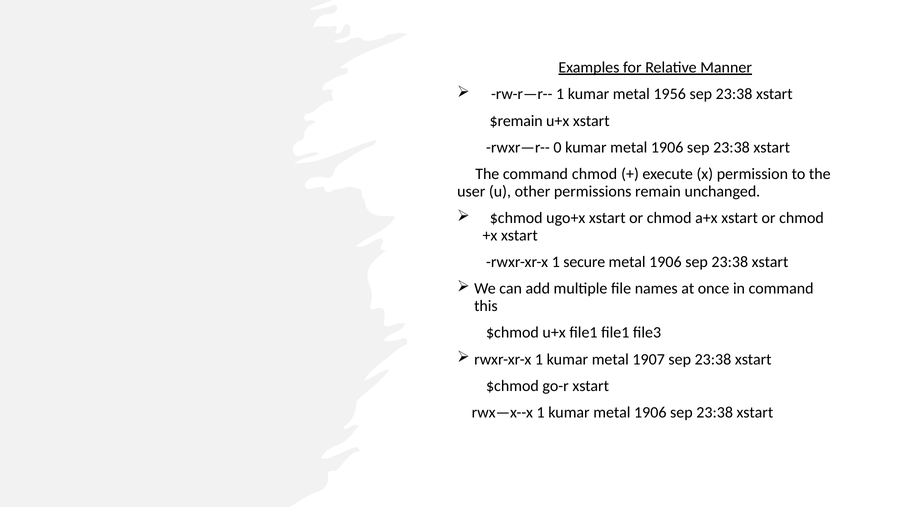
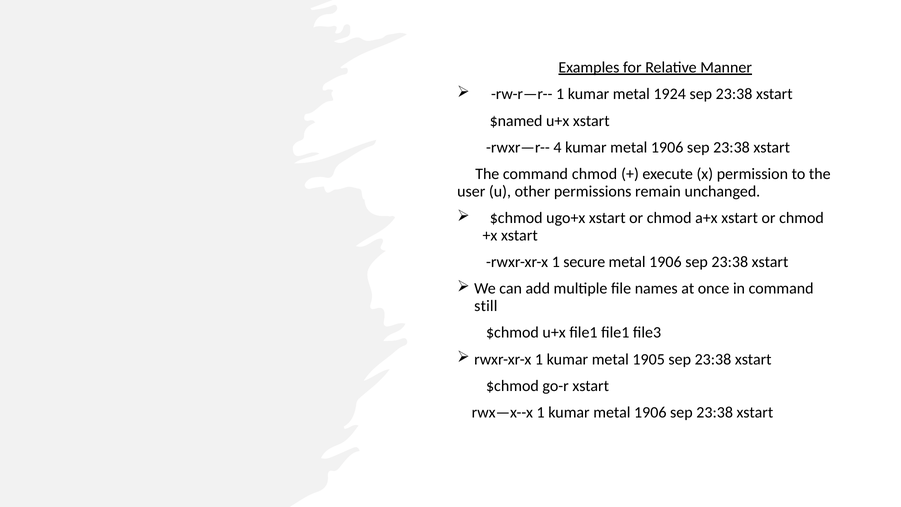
1956: 1956 -> 1924 (670, 94)
$remain: $remain -> $named (516, 121)
0: 0 -> 4 (558, 147)
this: this -> still (486, 306)
1907: 1907 -> 1905 (649, 359)
